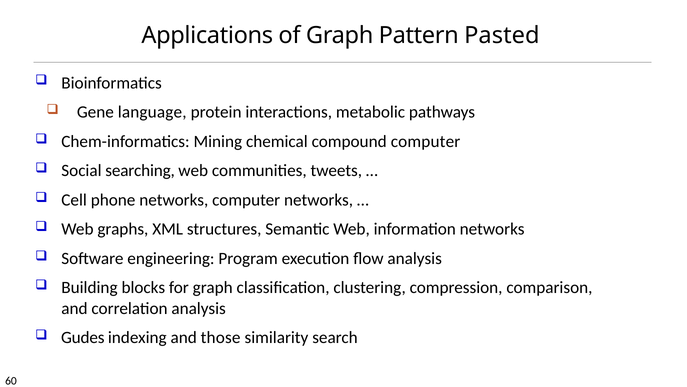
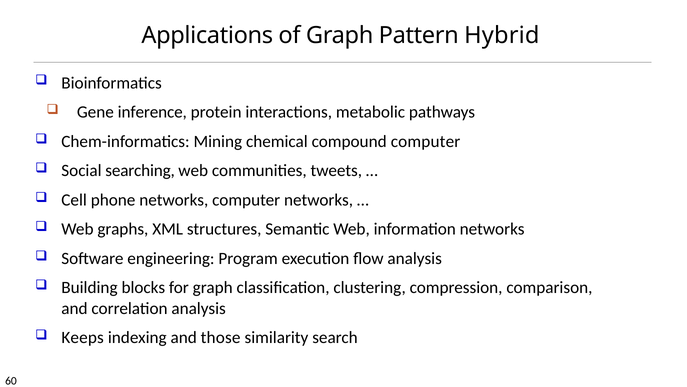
Pasted: Pasted -> Hybrid (502, 35)
language: language -> inference (152, 112)
Gudes: Gudes -> Keeps (83, 337)
